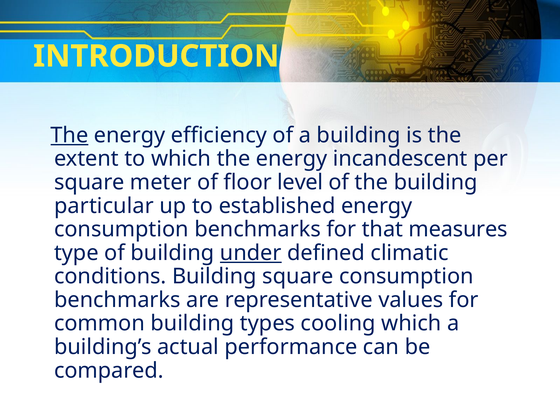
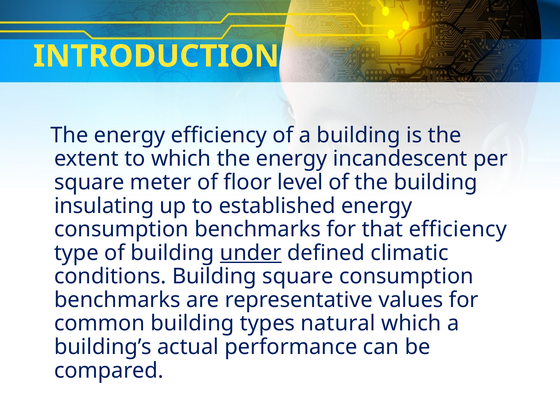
The underline: present -> none (69, 135)
particular: particular -> insulating (104, 206)
that measures: measures -> efficiency (458, 229)
cooling: cooling -> natural (338, 323)
